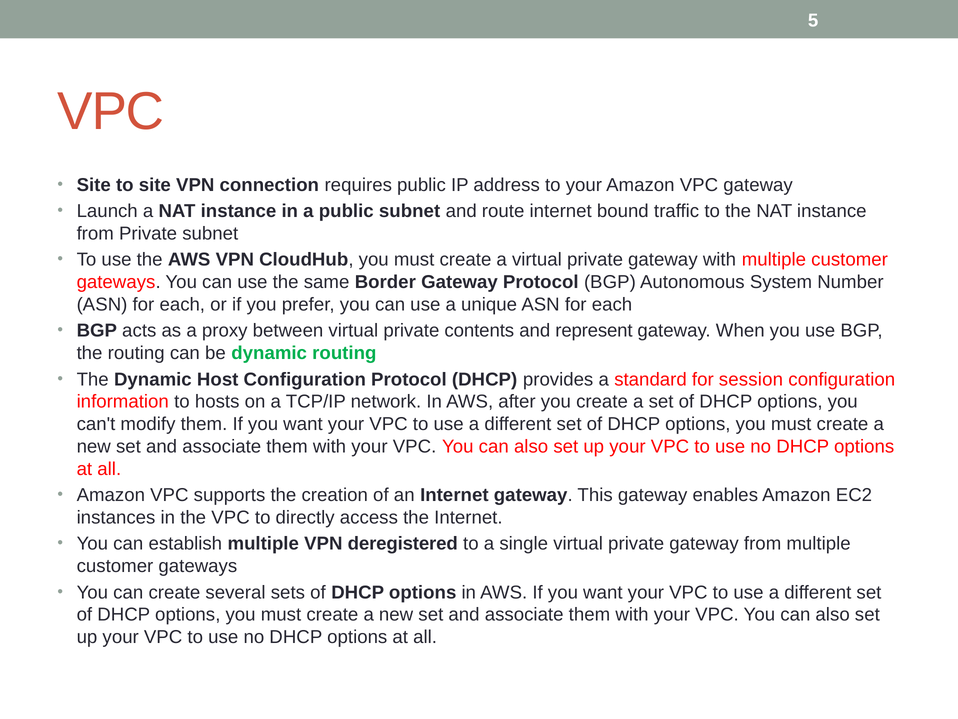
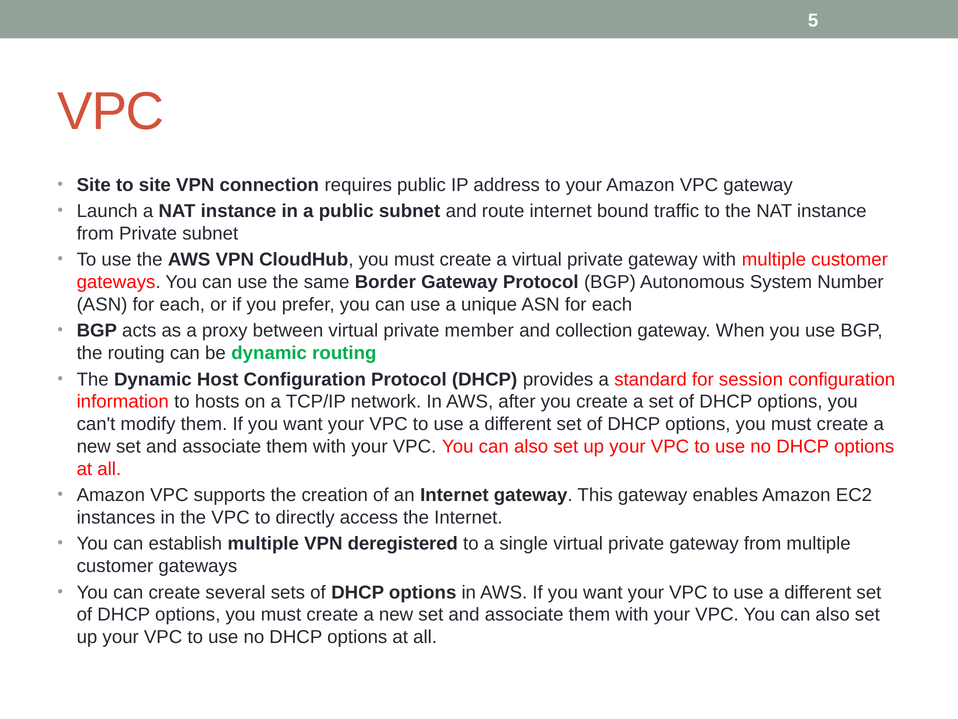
contents: contents -> member (479, 331)
represent: represent -> collection (594, 331)
